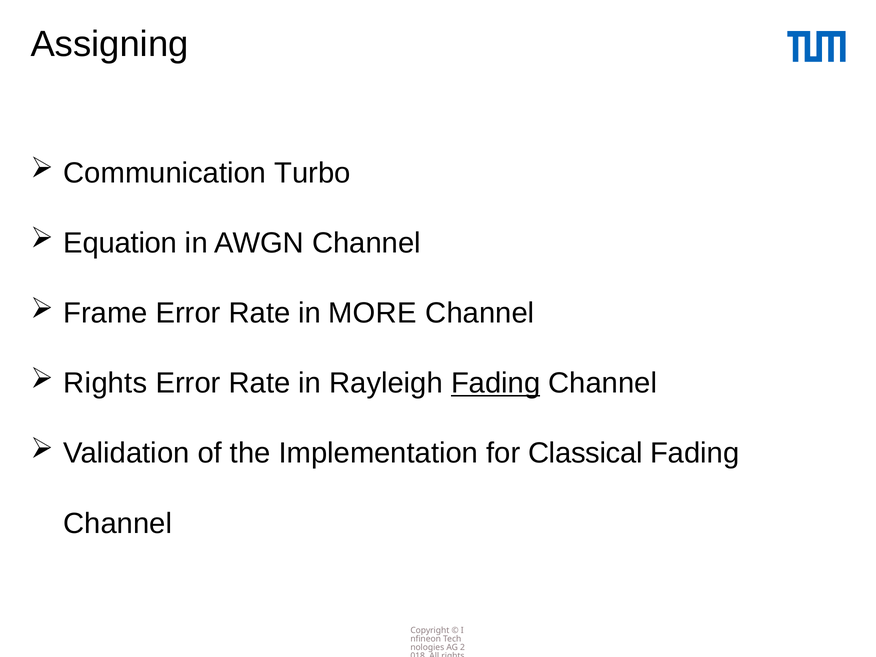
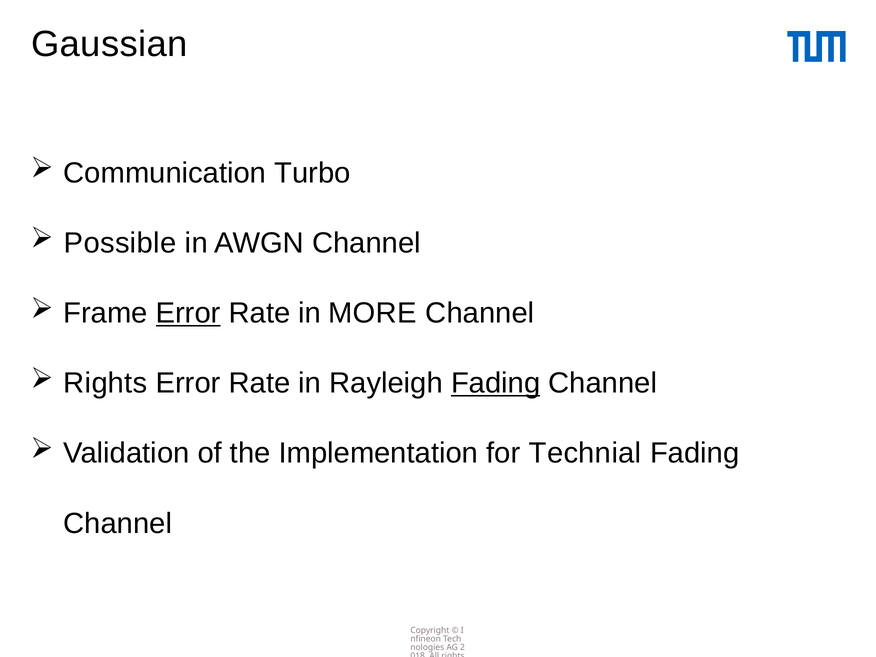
Assigning: Assigning -> Gaussian (109, 44)
Equation: Equation -> Possible (120, 243)
Error underline: none -> present (188, 313)
Classical: Classical -> Technial (585, 453)
